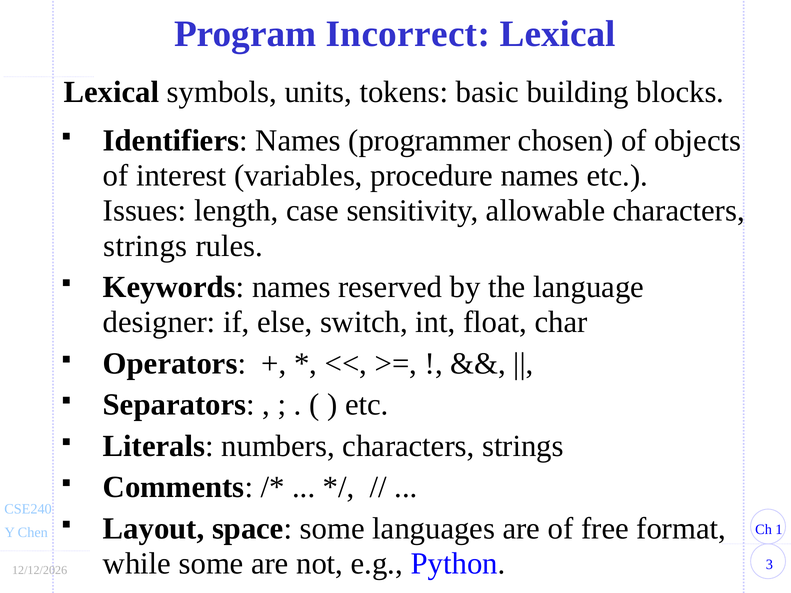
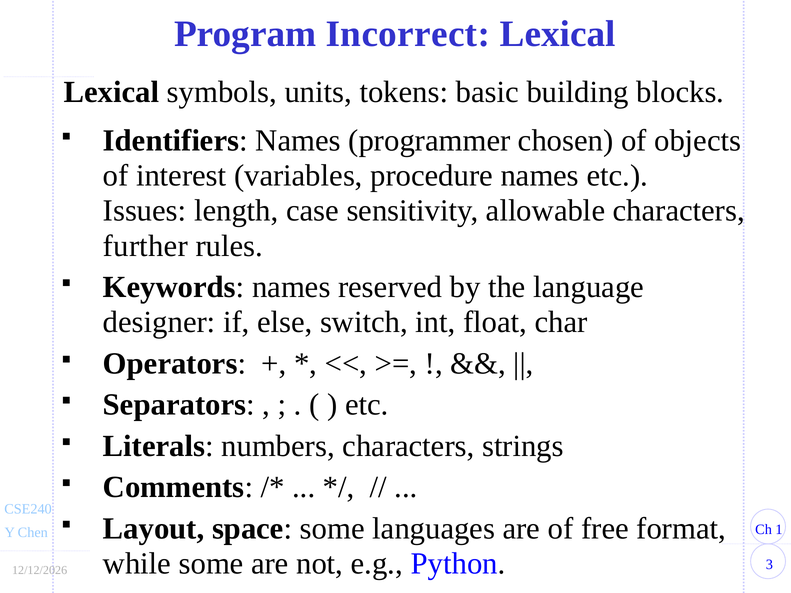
strings: strings -> further (145, 246)
